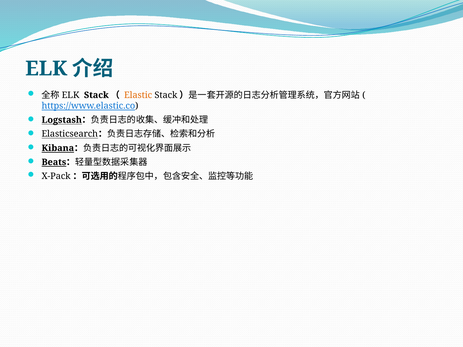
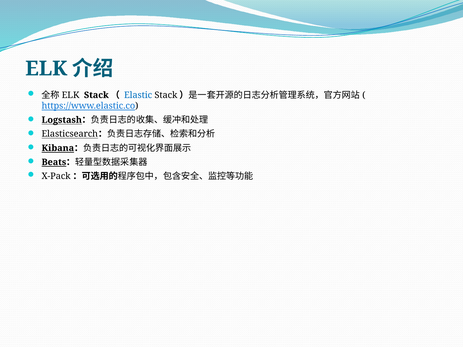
Elastic colour: orange -> blue (138, 95)
